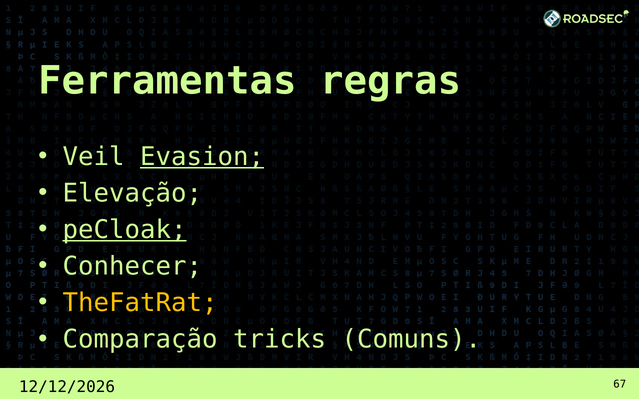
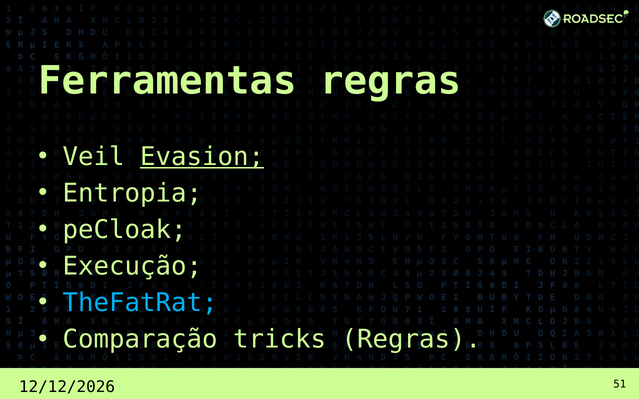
Elevação: Elevação -> Entropia (132, 193)
peCloak underline: present -> none (125, 230)
Conhecer: Conhecer -> Execução (132, 267)
TheFatRat colour: yellow -> light blue (140, 303)
tricks Comuns: Comuns -> Regras (411, 340)
67: 67 -> 51 (620, 385)
